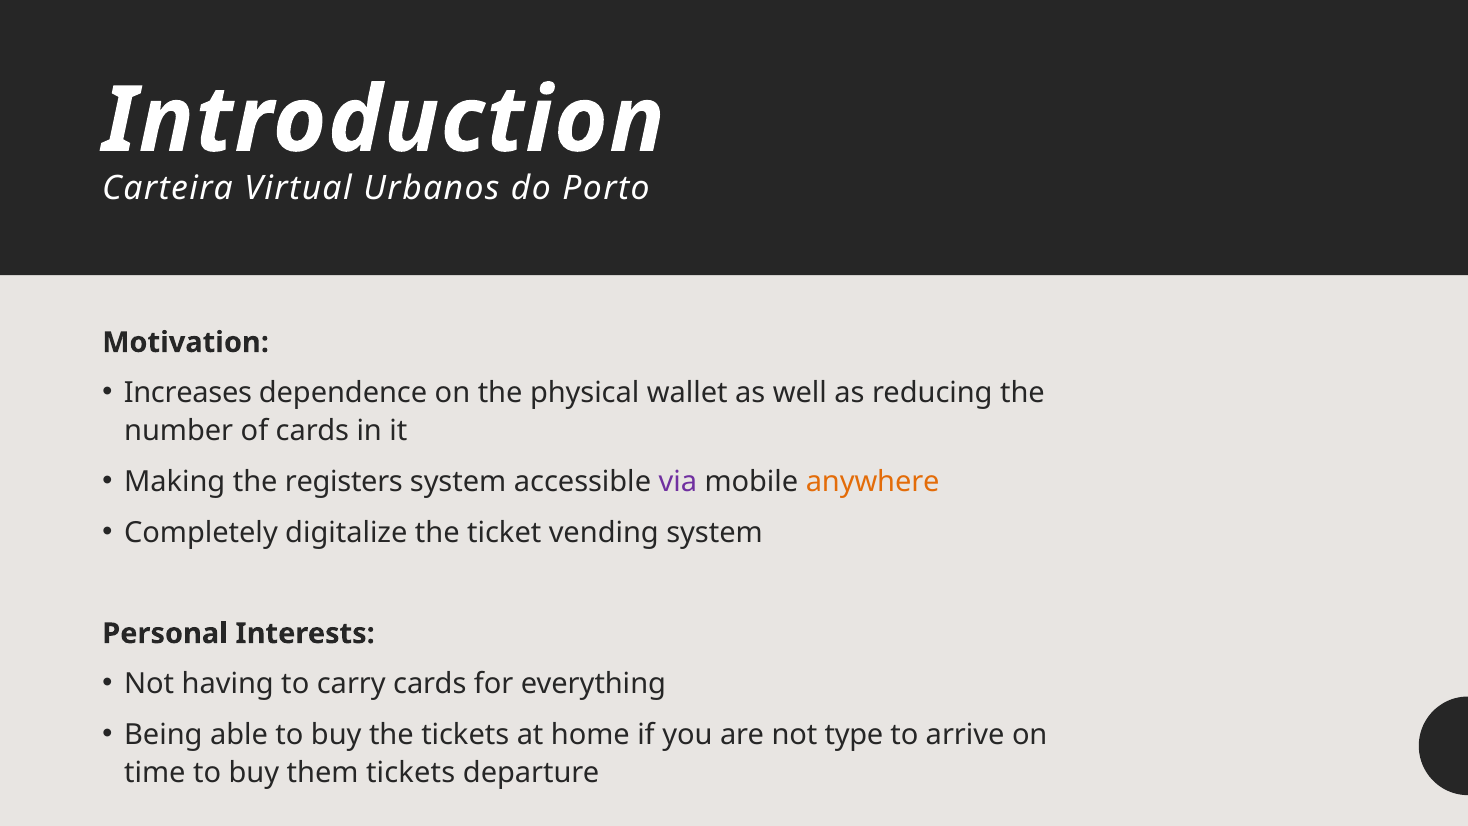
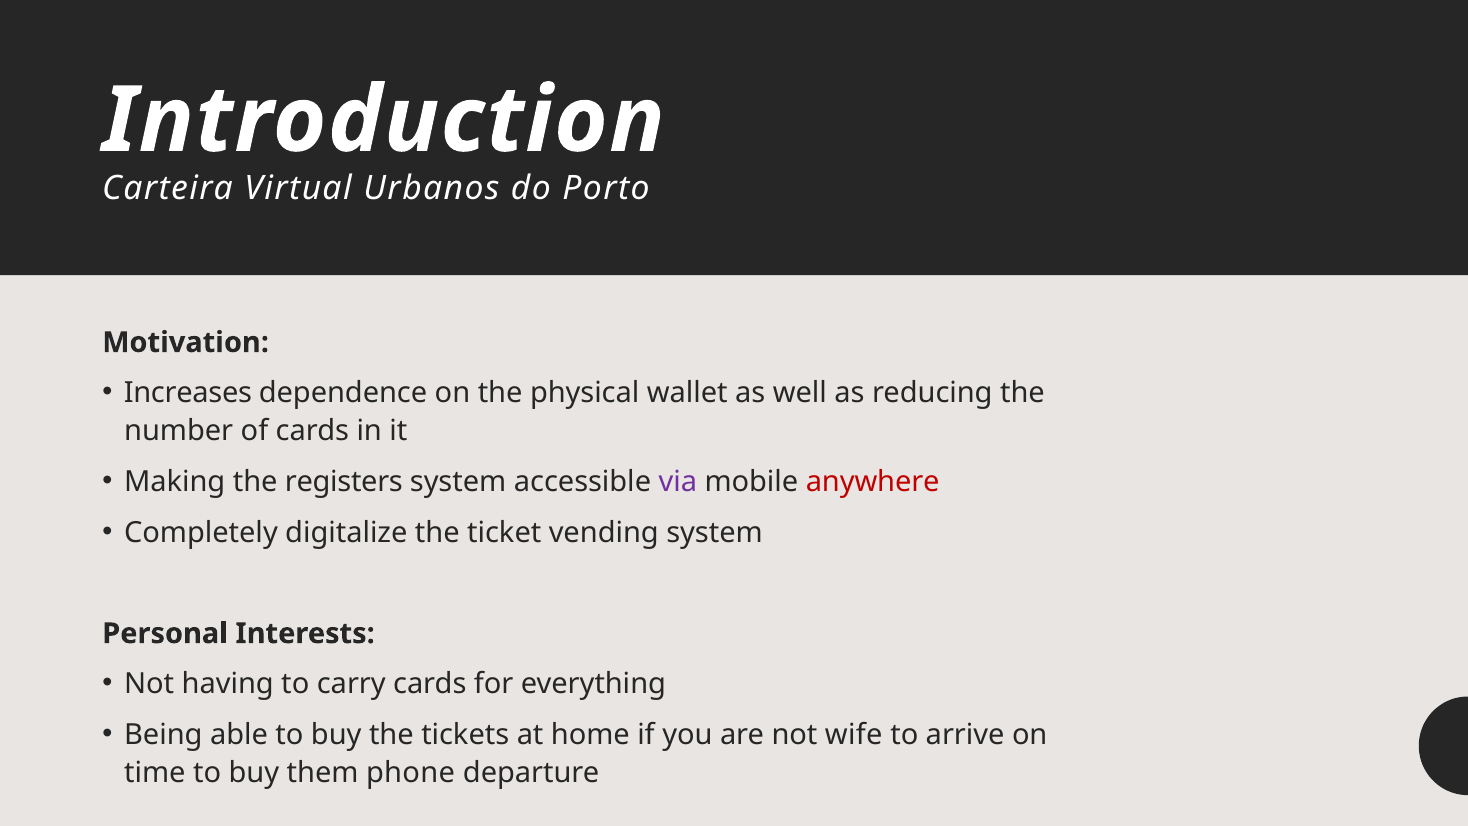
anywhere colour: orange -> red (873, 482)
type: type -> wife (854, 734)
them tickets: tickets -> phone (411, 773)
